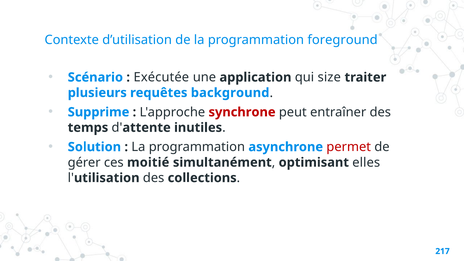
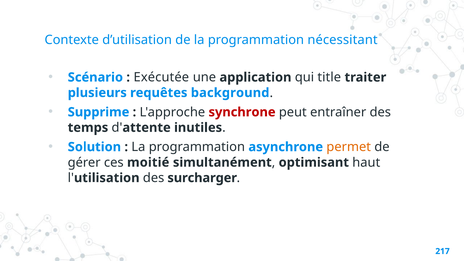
foreground: foreground -> nécessitant (343, 40)
size: size -> title (329, 77)
permet colour: red -> orange (349, 147)
elles: elles -> haut (366, 162)
collections: collections -> surcharger (202, 178)
